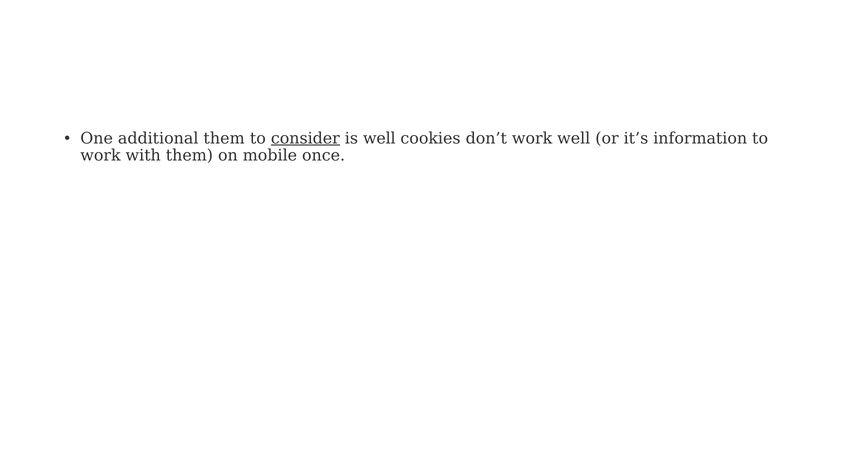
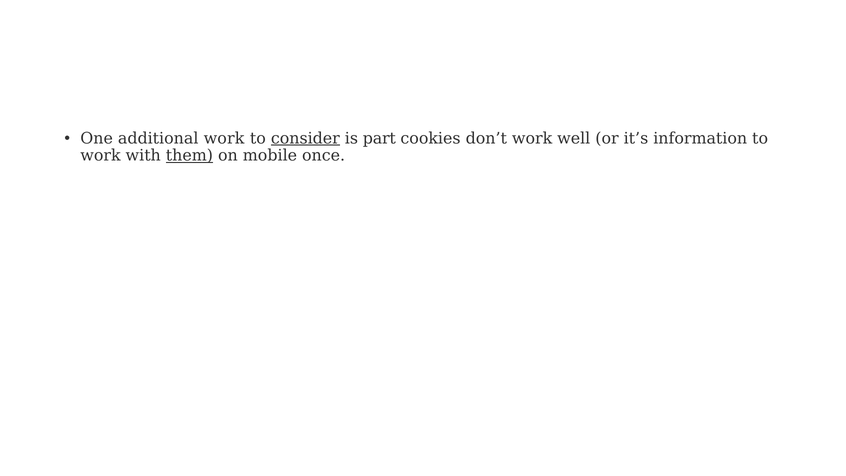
additional them: them -> work (224, 138)
is well: well -> part (379, 138)
them underline: none -> present (189, 155)
